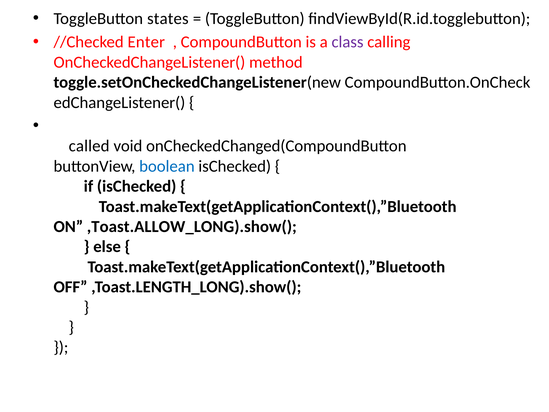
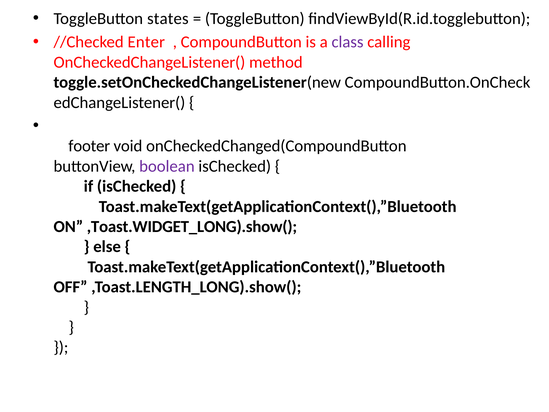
called: called -> footer (89, 146)
boolean colour: blue -> purple (167, 166)
,Toast.ALLOW_LONG).show(: ,Toast.ALLOW_LONG).show( -> ,Toast.WIDGET_LONG).show( (192, 226)
